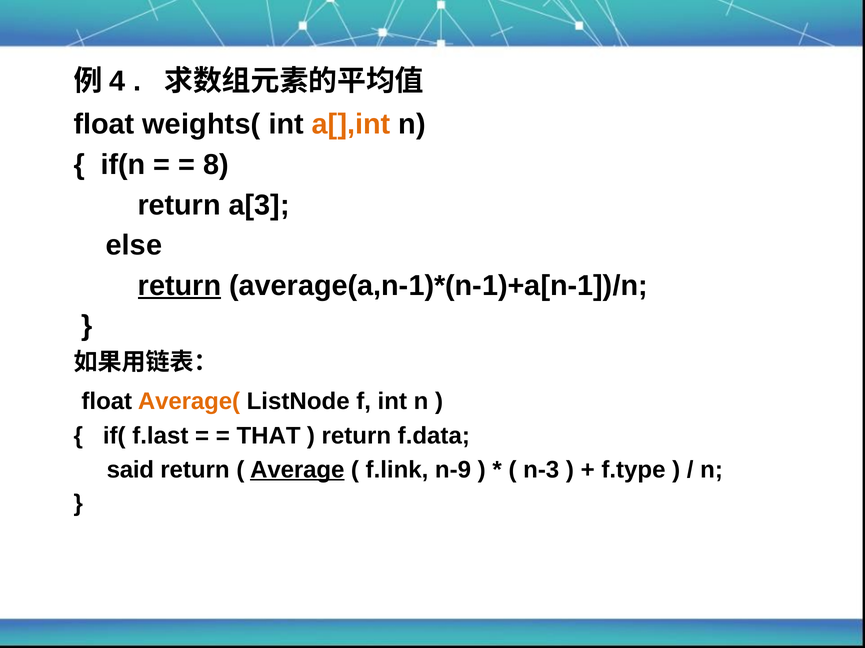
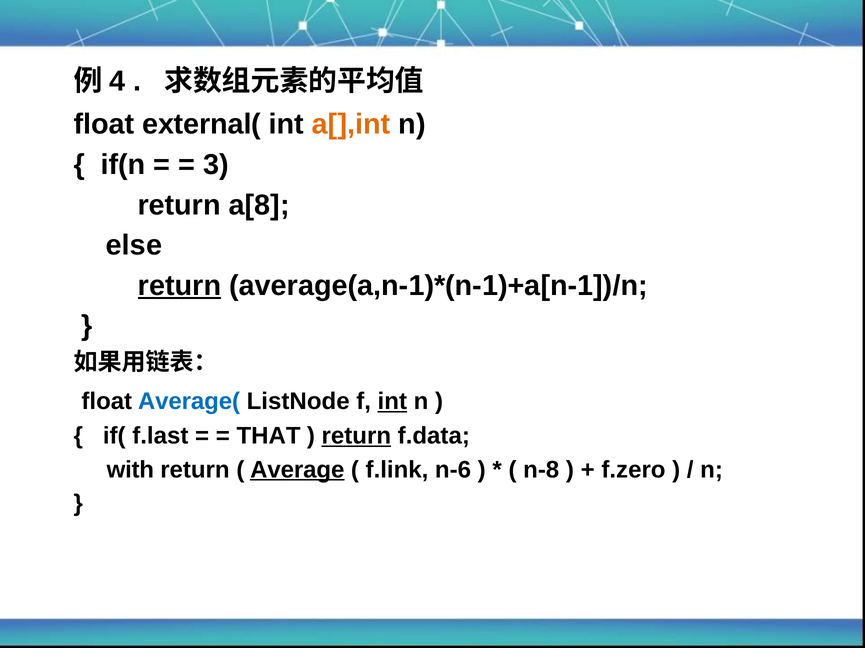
weights(: weights( -> external( (202, 125)
8: 8 -> 3 (216, 165)
a[3: a[3 -> a[8 (259, 205)
Average( colour: orange -> blue (189, 402)
int underline: none -> present (392, 402)
return underline: none -> present (356, 437)
said: said -> with (130, 470)
n-9: n-9 -> n-6 (453, 470)
n-3: n-3 -> n-8 (541, 470)
f.type: f.type -> f.zero (633, 470)
